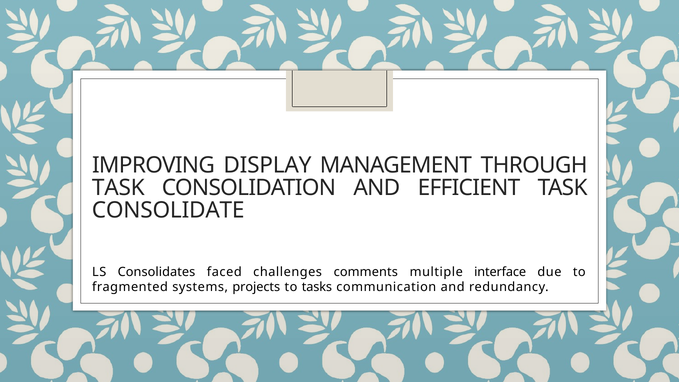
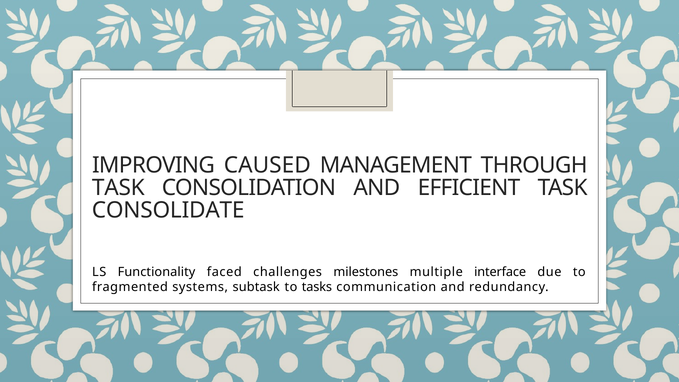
DISPLAY: DISPLAY -> CAUSED (267, 165)
Consolidates: Consolidates -> Functionality (157, 272)
comments: comments -> milestones (366, 272)
projects: projects -> subtask (256, 287)
